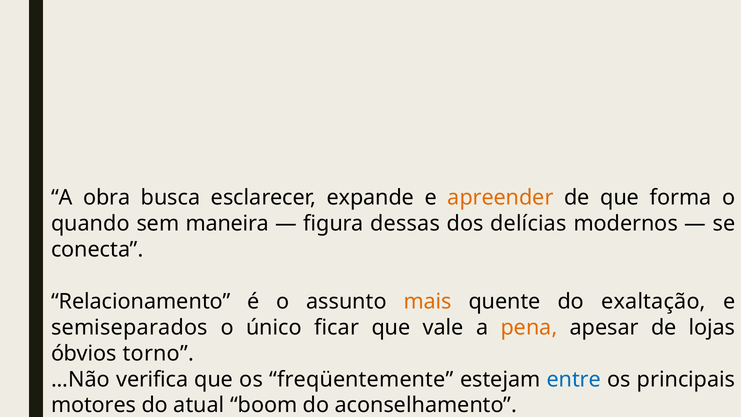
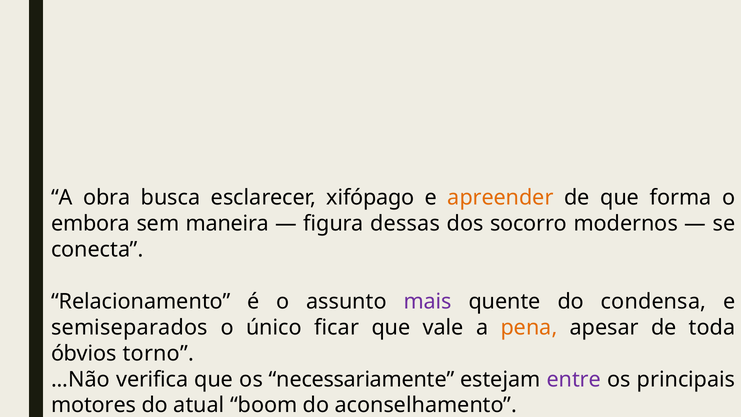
expande: expande -> xifópago (370, 198)
quando: quando -> embora (91, 224)
delícias: delícias -> socorro (529, 224)
mais colour: orange -> purple (428, 301)
exaltação: exaltação -> condensa (653, 301)
lojas: lojas -> toda (712, 327)
freqüentemente: freqüentemente -> necessariamente (362, 379)
entre colour: blue -> purple (574, 379)
